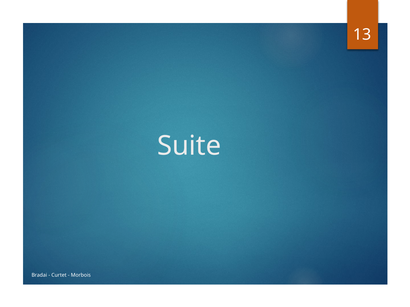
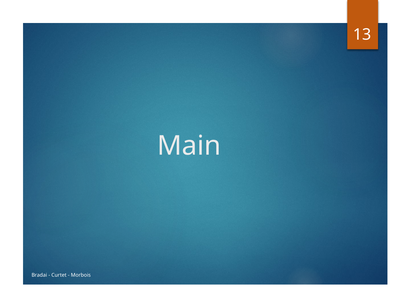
Suite: Suite -> Main (189, 146)
